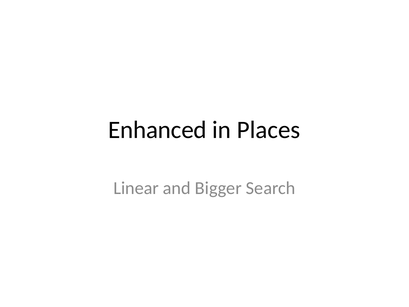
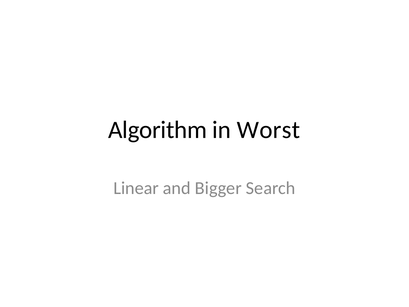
Enhanced: Enhanced -> Algorithm (158, 130)
Places: Places -> Worst (268, 130)
